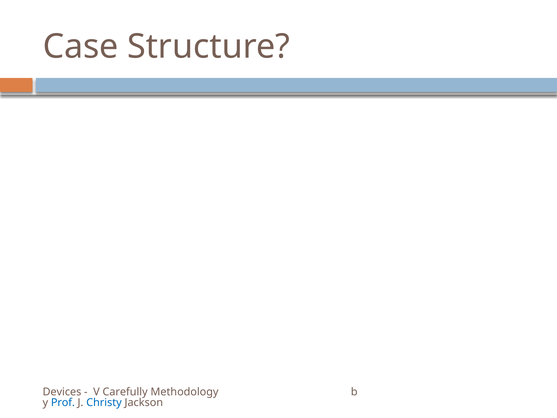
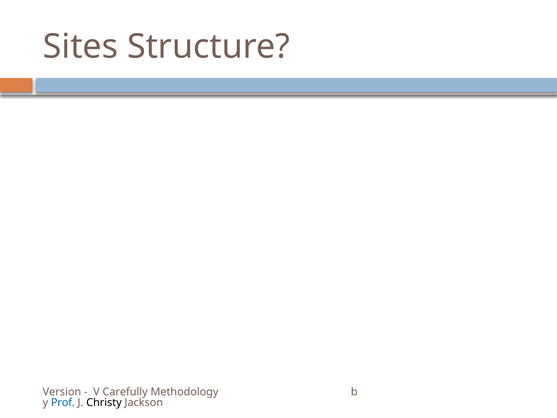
Case: Case -> Sites (81, 46)
Devices: Devices -> Version (62, 392)
Christy colour: blue -> black (104, 402)
